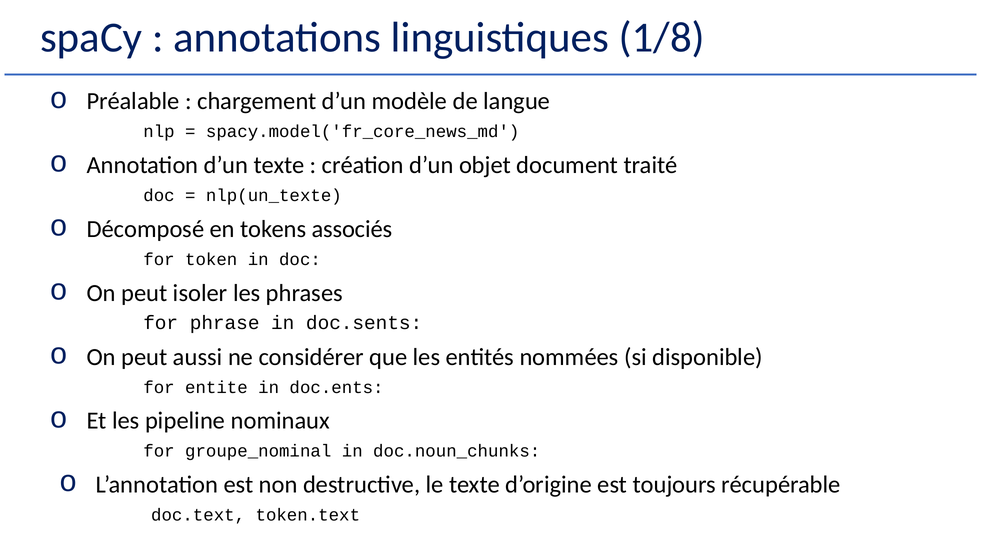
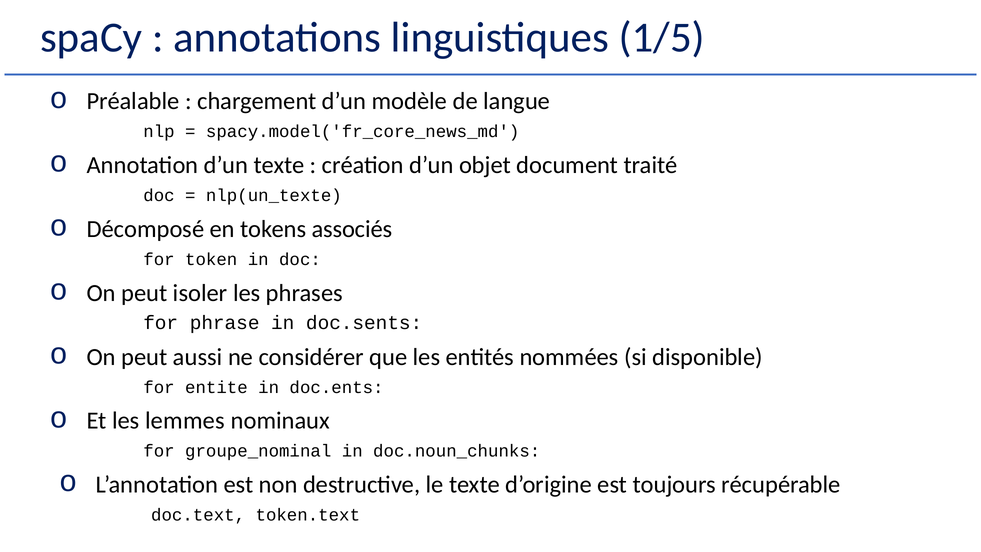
1/8: 1/8 -> 1/5 (662, 38)
pipeline: pipeline -> lemmes (185, 421)
